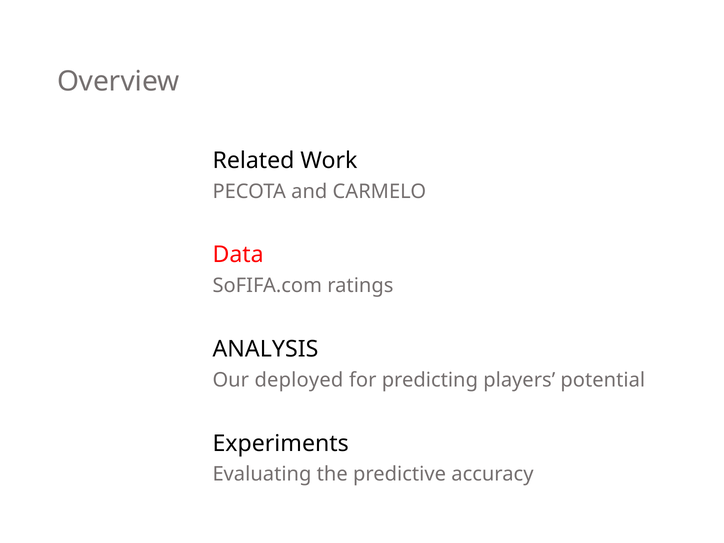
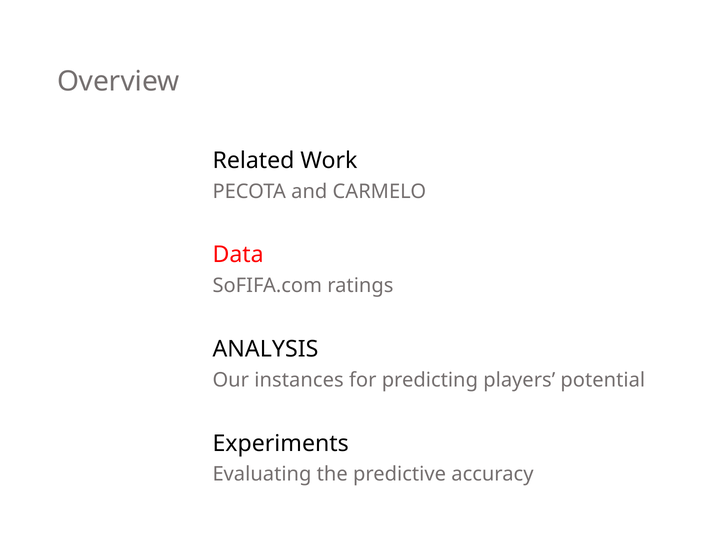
deployed: deployed -> instances (299, 380)
